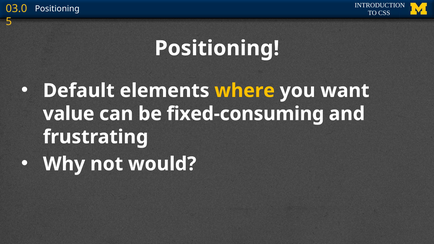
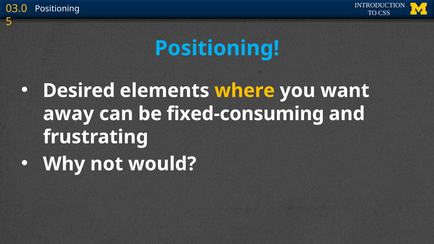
Positioning colour: white -> light blue (217, 48)
Default: Default -> Desired (79, 91)
value: value -> away (68, 114)
